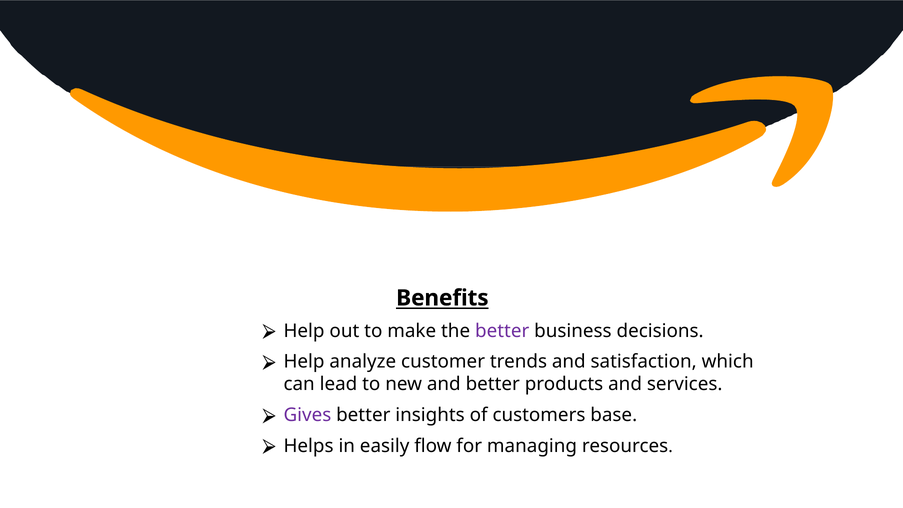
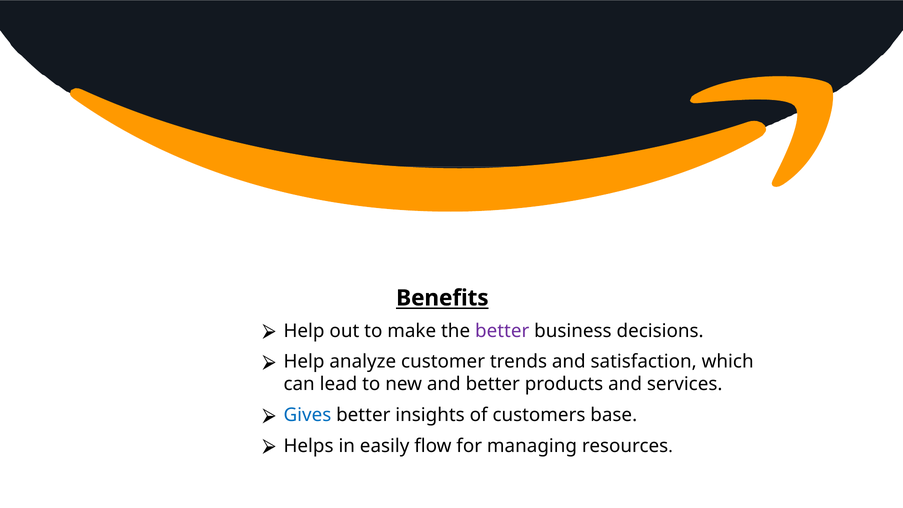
Gives colour: purple -> blue (307, 415)
